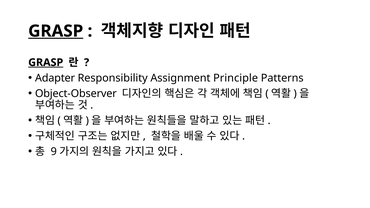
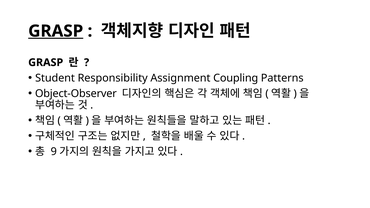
GRASP underline: present -> none (46, 63)
Adapter: Adapter -> Student (55, 78)
Principle: Principle -> Coupling (236, 78)
